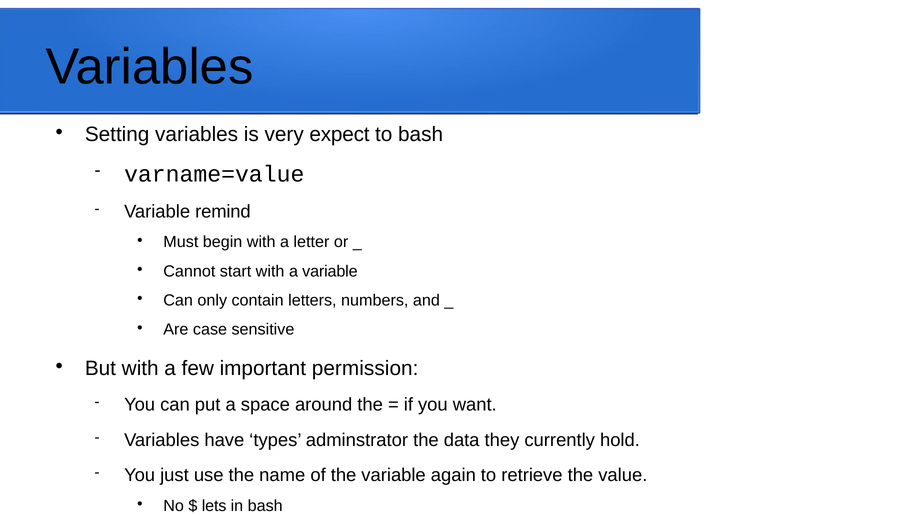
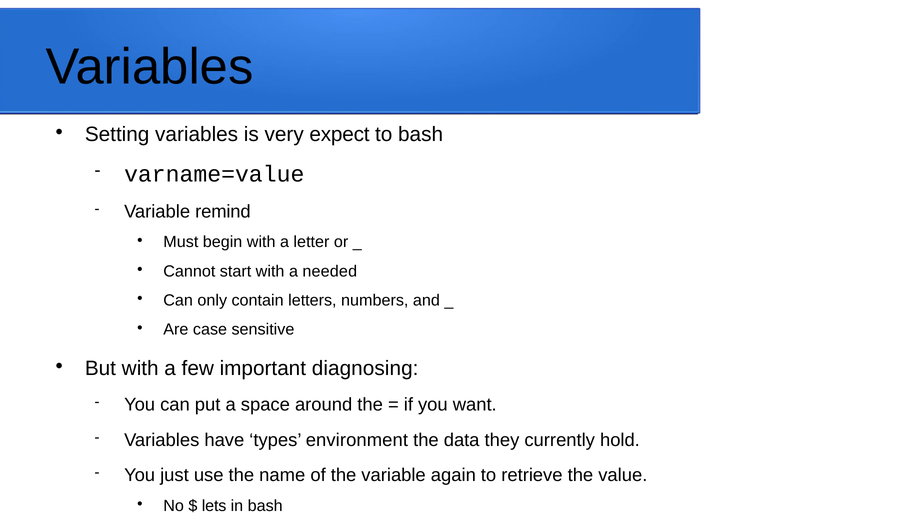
a variable: variable -> needed (330, 271)
permission: permission -> diagnosing (365, 368)
adminstrator: adminstrator -> environment (357, 440)
